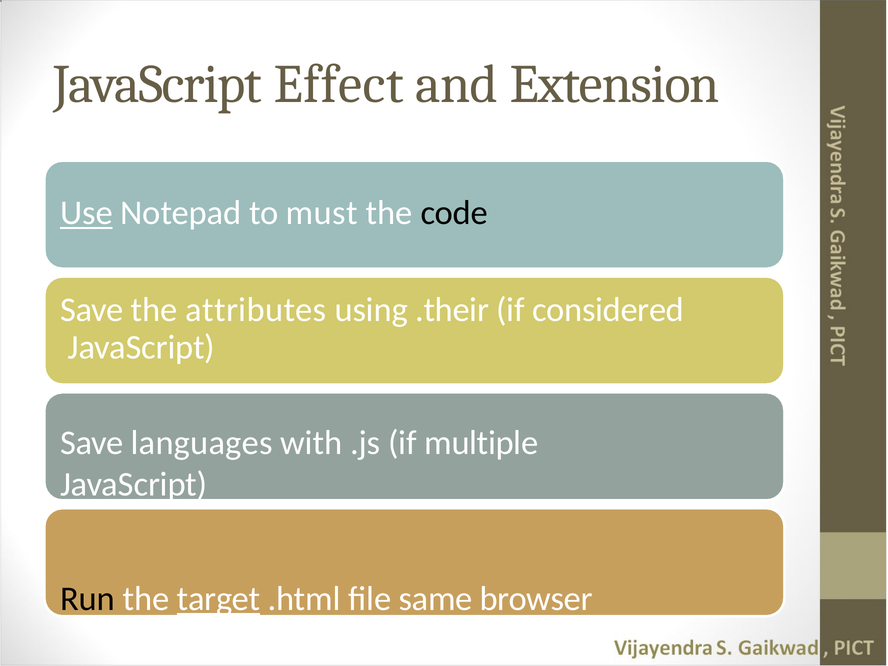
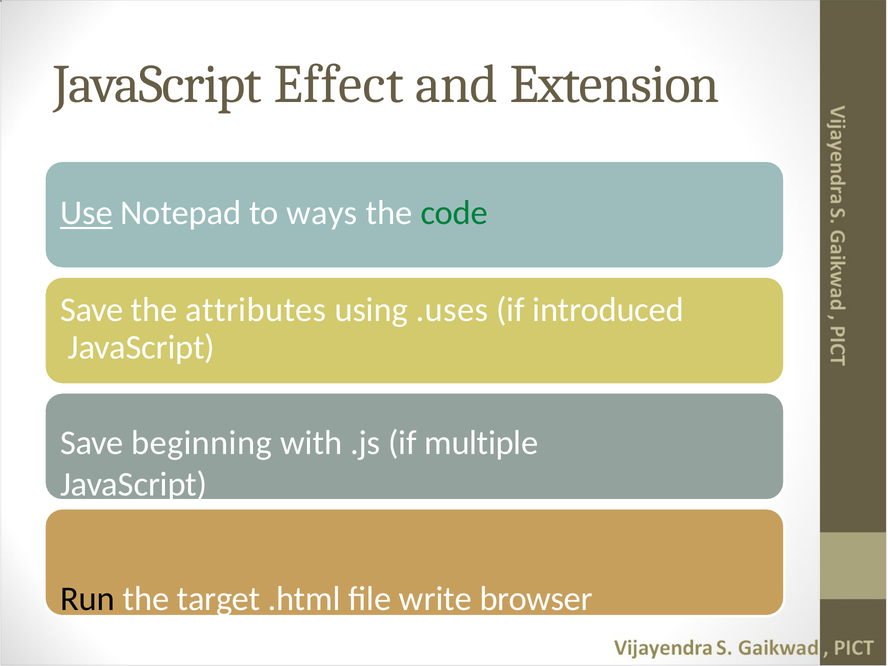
must: must -> ways (322, 213)
code colour: black -> green (454, 213)
.their: .their -> .uses (452, 310)
considered: considered -> introduced (608, 310)
languages: languages -> beginning (202, 443)
target underline: present -> none (219, 599)
same: same -> write (436, 599)
